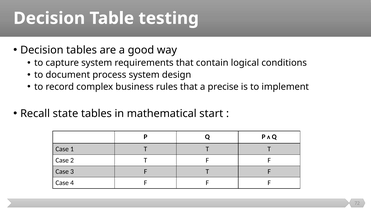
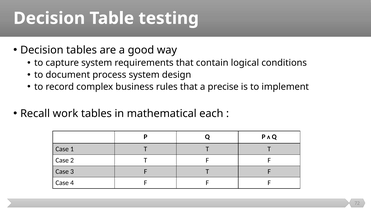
state: state -> work (65, 113)
start: start -> each (211, 113)
